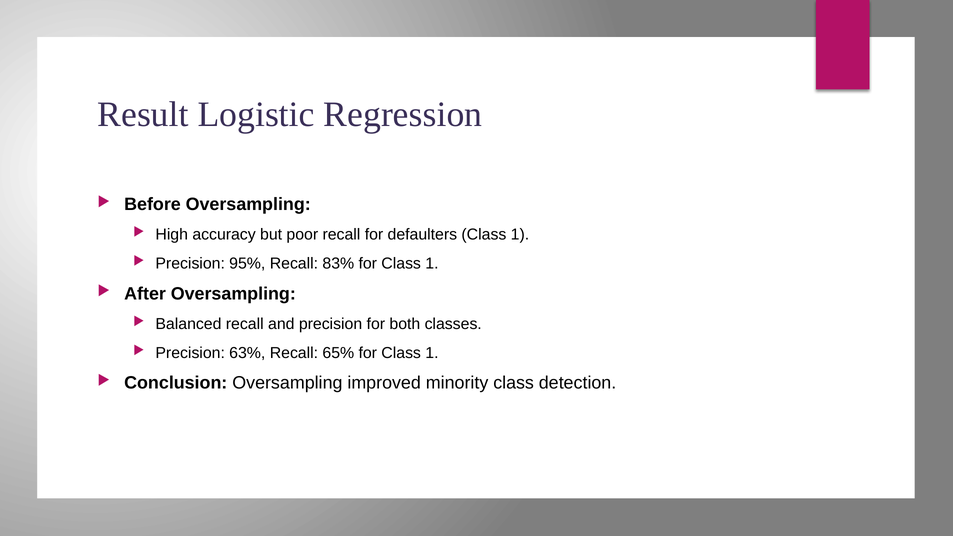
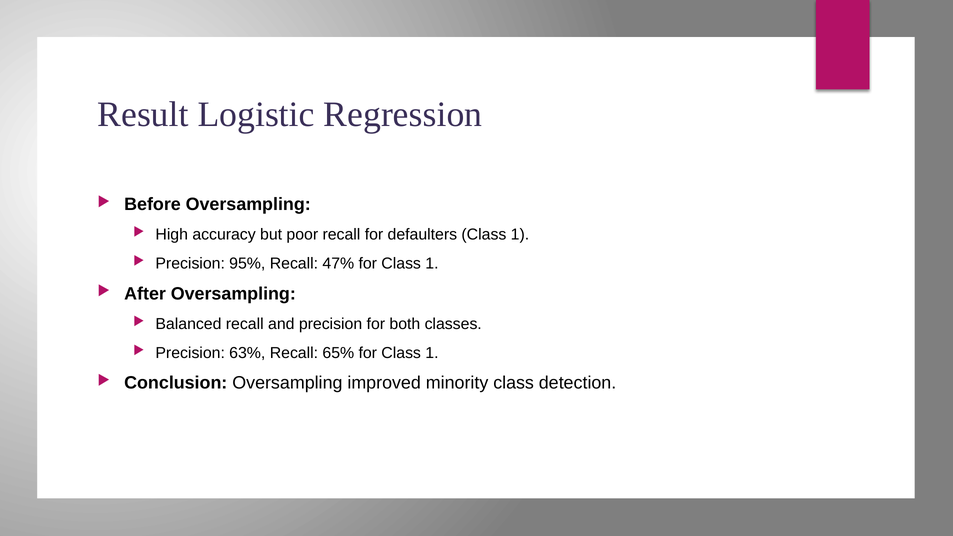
83%: 83% -> 47% (338, 264)
